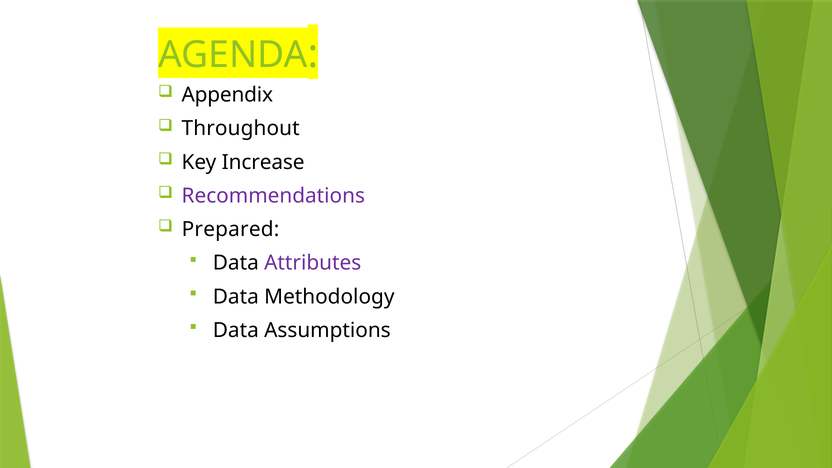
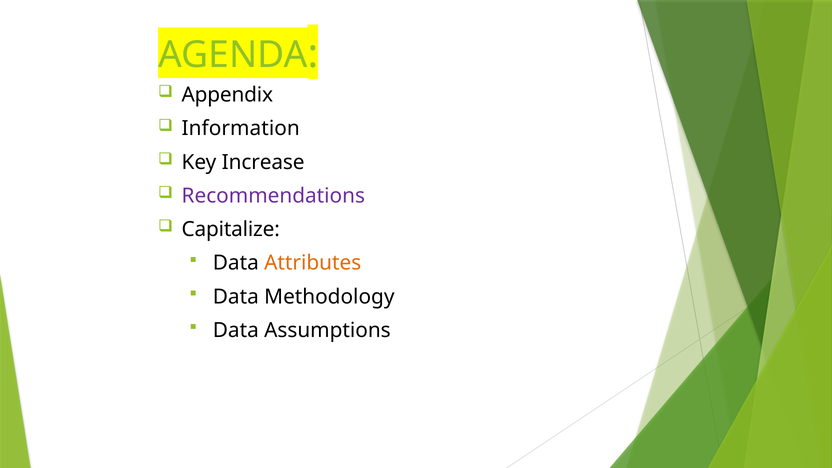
Throughout: Throughout -> Information (241, 129)
Prepared: Prepared -> Capitalize (231, 229)
Attributes colour: purple -> orange (313, 263)
